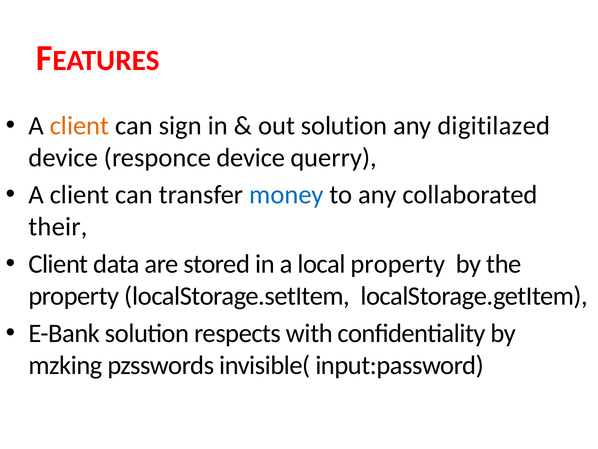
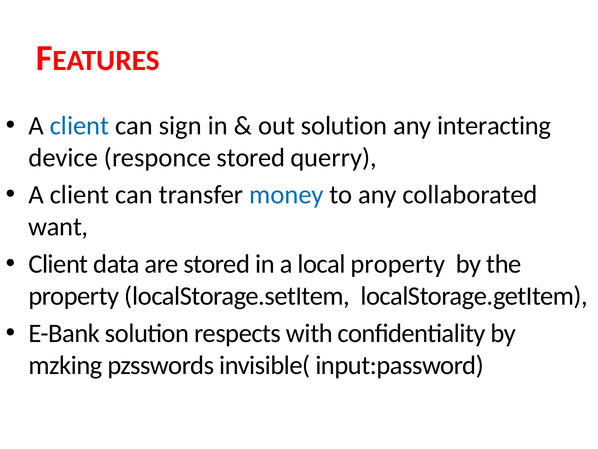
client colour: orange -> blue (79, 125)
digitilazed: digitilazed -> interacting (494, 125)
responce device: device -> stored (251, 157)
their: their -> want (58, 227)
